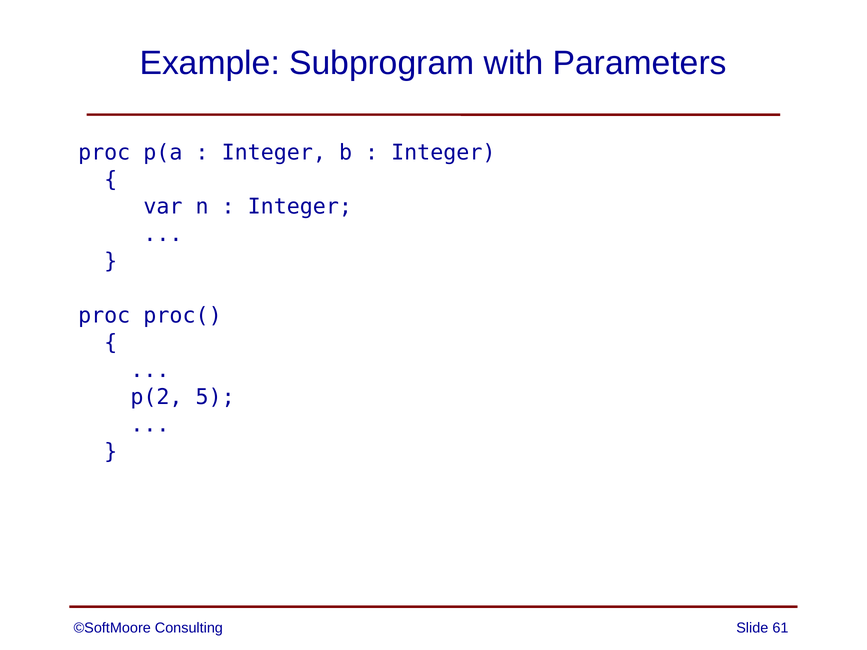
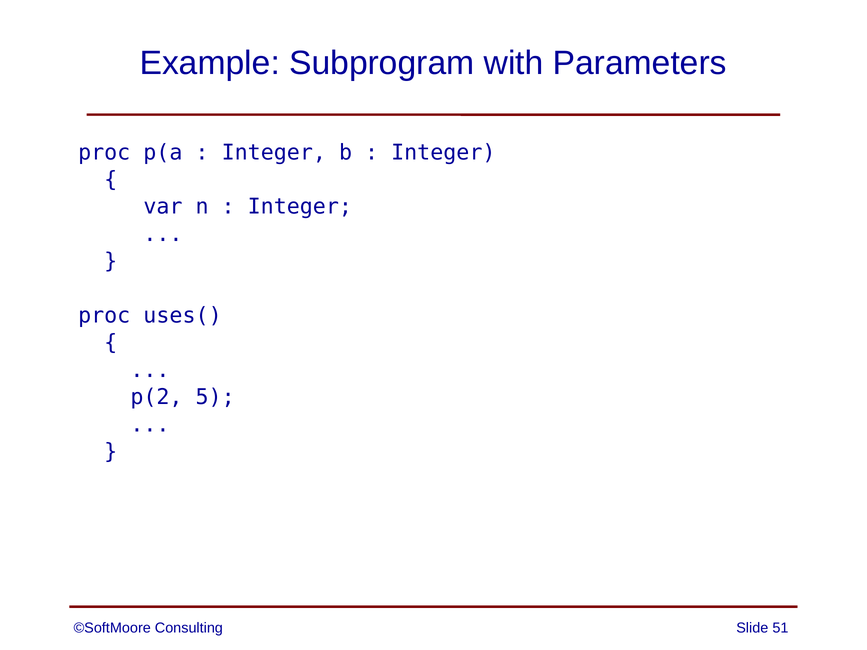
proc(: proc( -> uses( (183, 316)
61: 61 -> 51 (780, 628)
